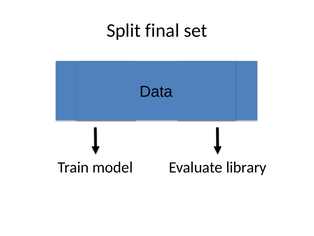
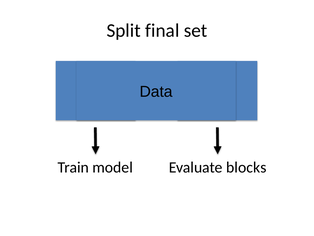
library: library -> blocks (246, 167)
